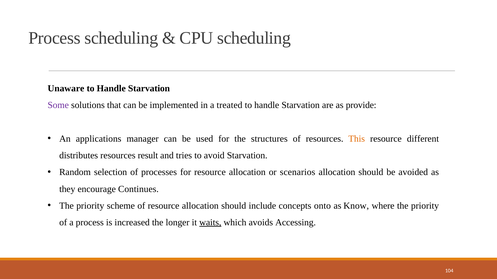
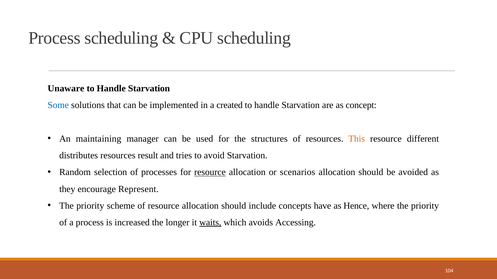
Some colour: purple -> blue (58, 105)
treated: treated -> created (230, 105)
provide: provide -> concept (361, 105)
applications: applications -> maintaining (99, 139)
resource underline: none -> present (210, 173)
Continues: Continues -> Represent (138, 189)
onto: onto -> have (323, 206)
Know: Know -> Hence (356, 206)
